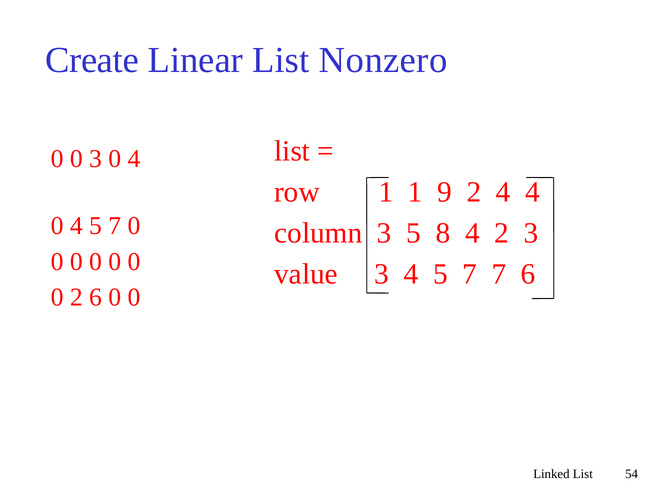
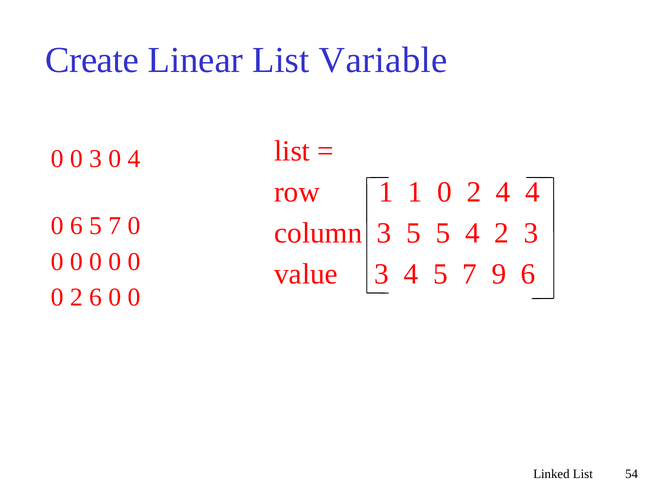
Nonzero: Nonzero -> Variable (383, 60)
1 9: 9 -> 0 (445, 192)
4: 4 -> 6 (76, 226)
5 8: 8 -> 5 (443, 233)
7 7: 7 -> 9 (499, 274)
